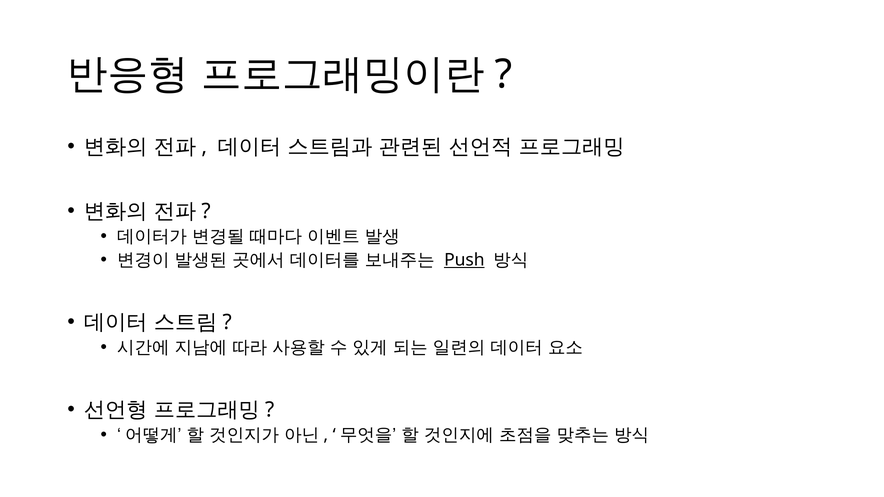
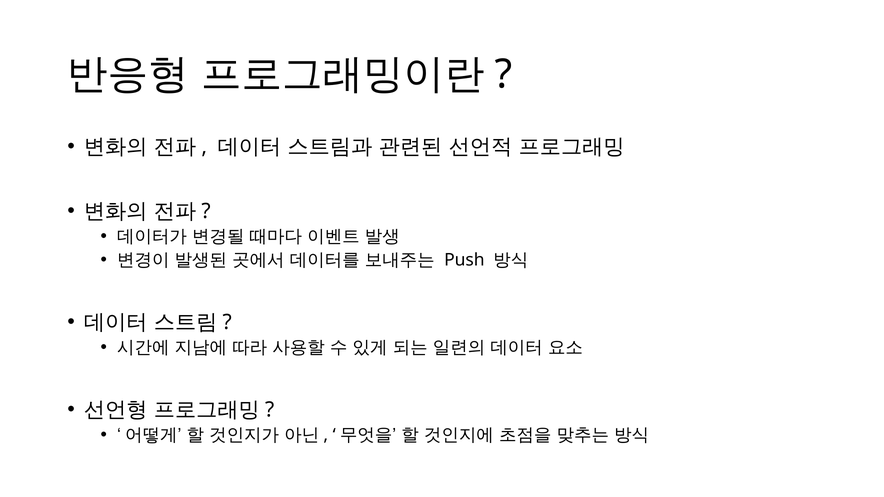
Push underline: present -> none (464, 260)
